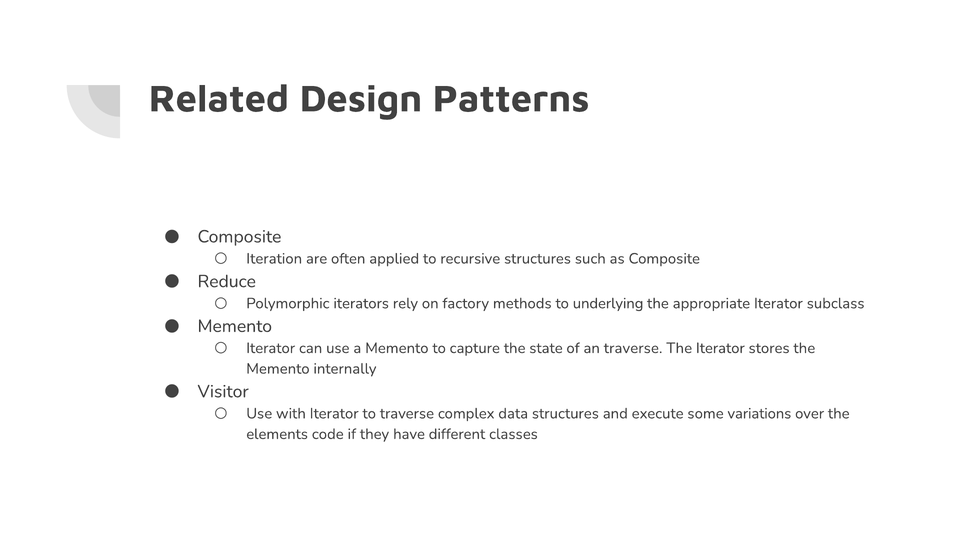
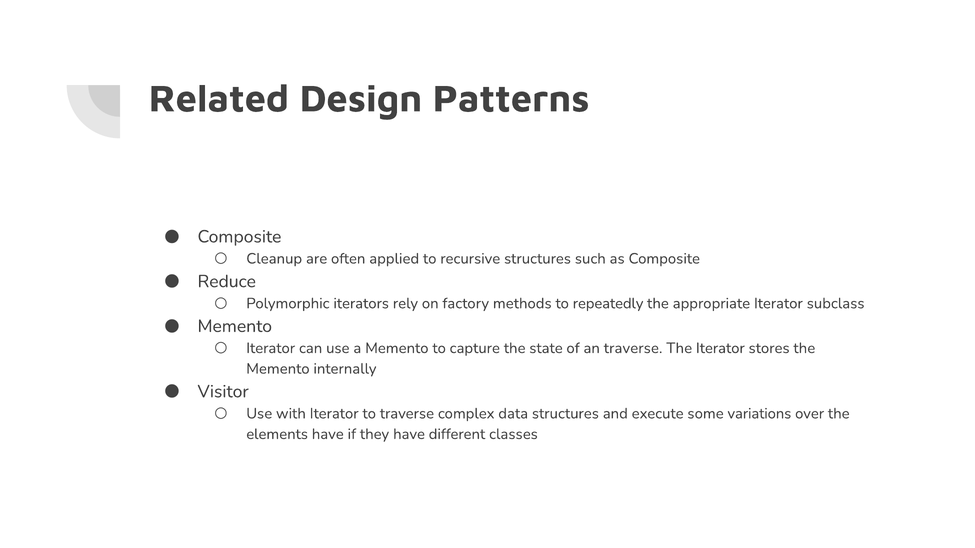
Iteration: Iteration -> Cleanup (274, 259)
underlying: underlying -> repeatedly (608, 304)
elements code: code -> have (328, 434)
